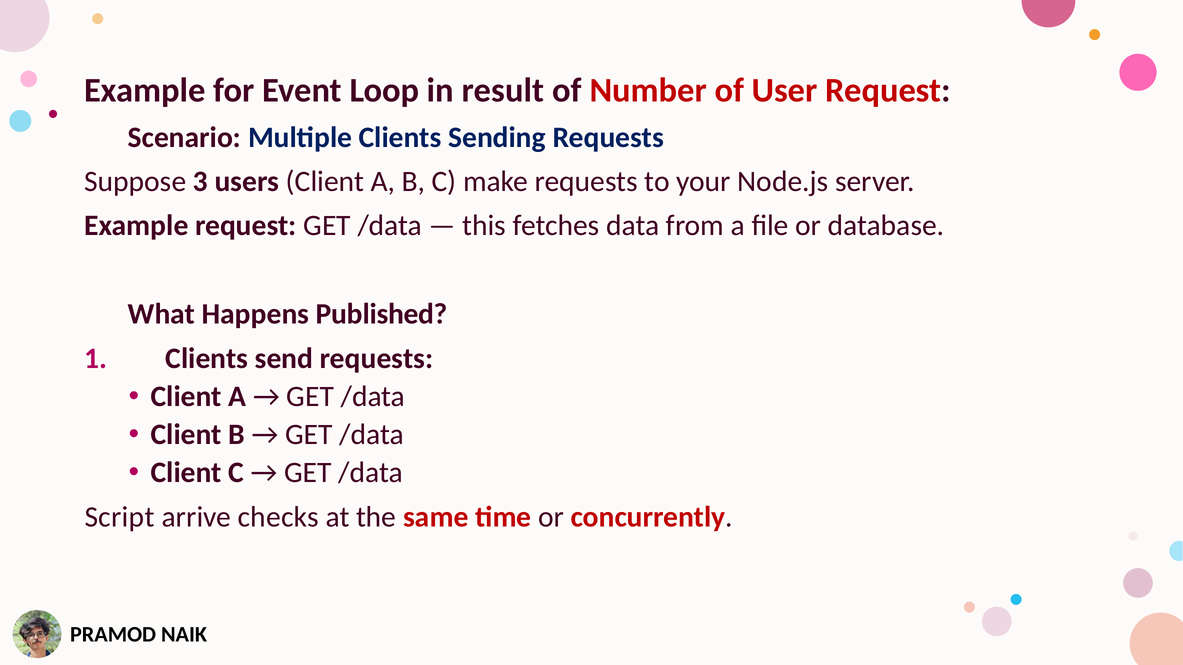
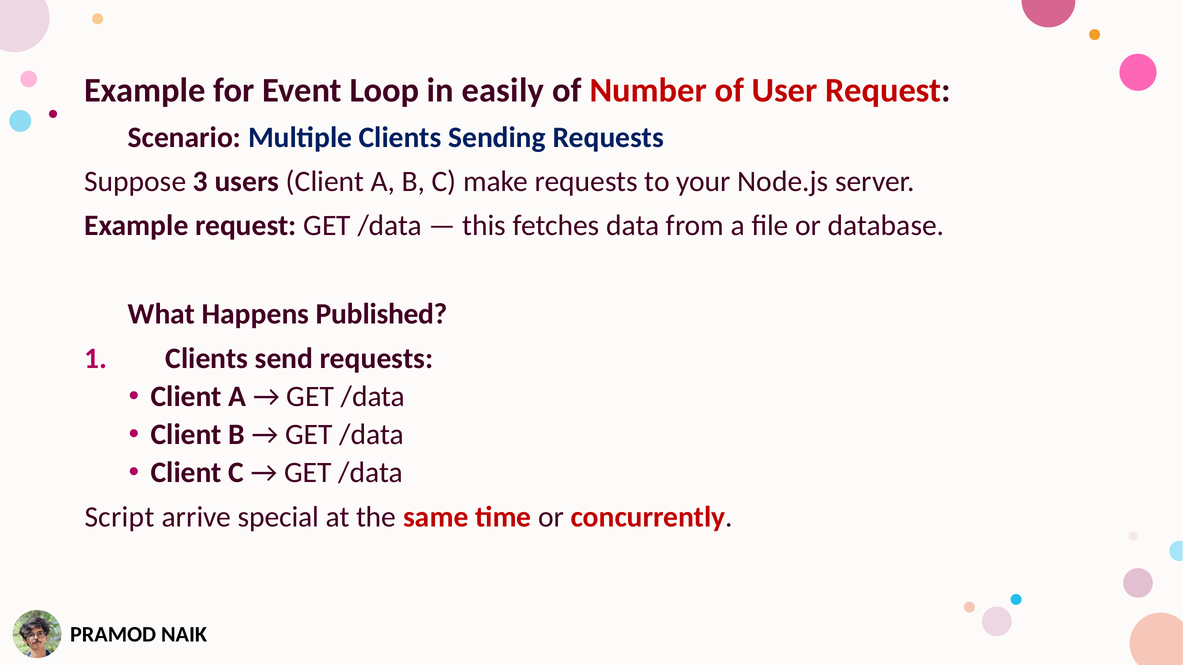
result: result -> easily (503, 90)
checks: checks -> special (278, 517)
